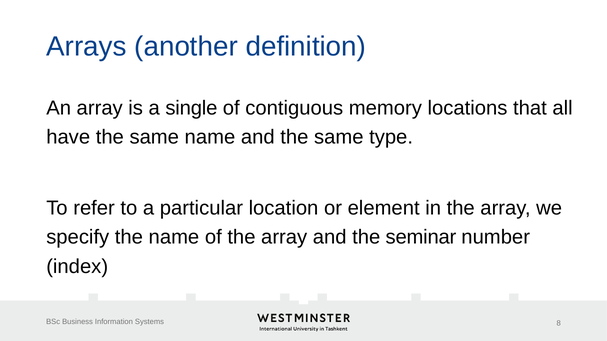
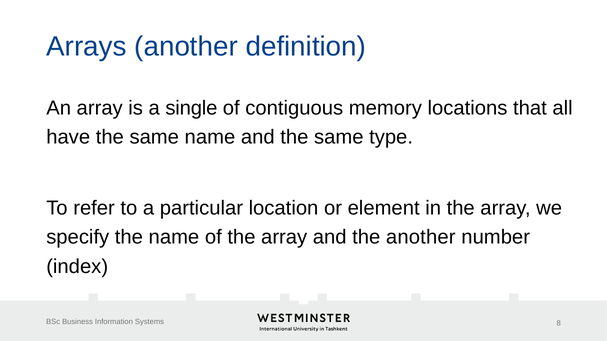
the seminar: seminar -> another (421, 238)
